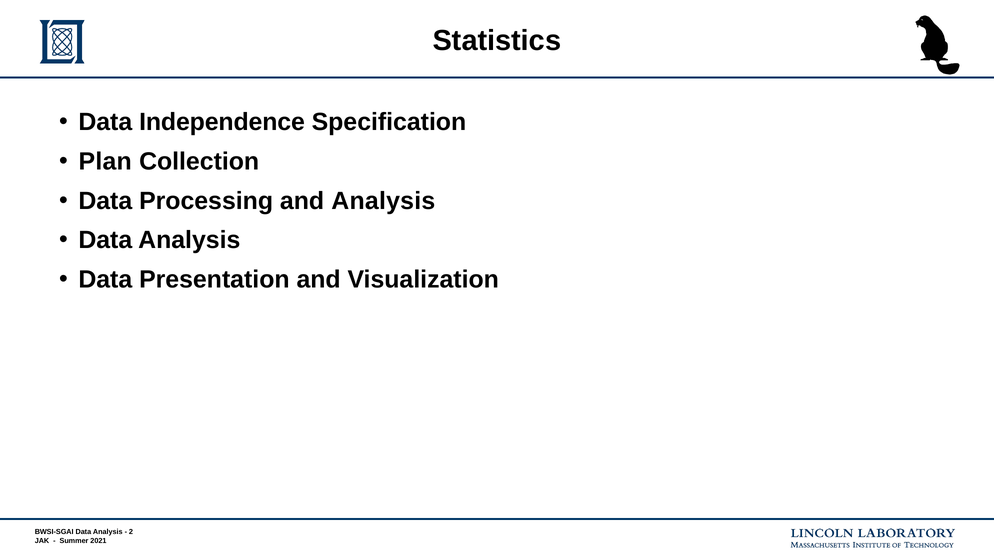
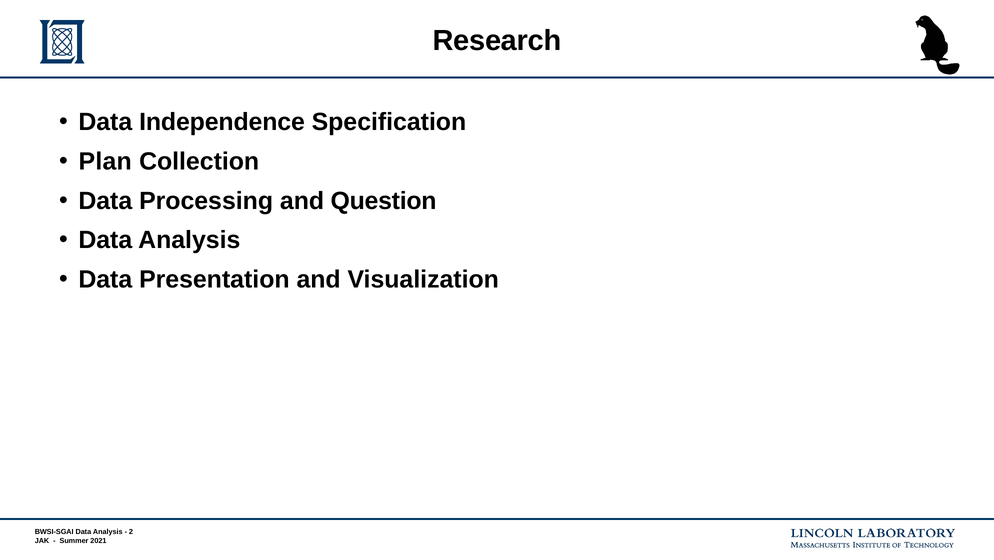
Statistics: Statistics -> Research (497, 40)
and Analysis: Analysis -> Question (384, 201)
